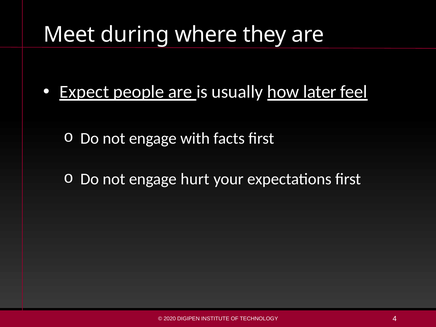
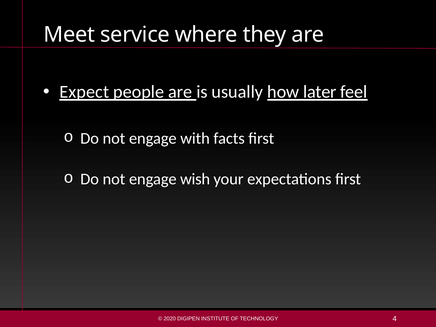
during: during -> service (135, 35)
hurt: hurt -> wish (195, 179)
